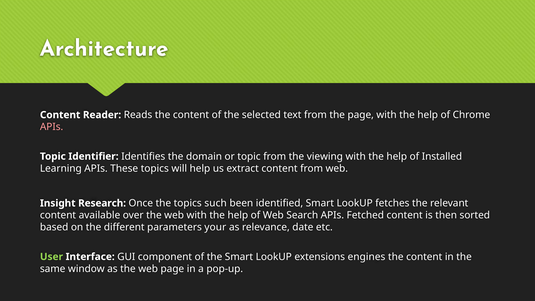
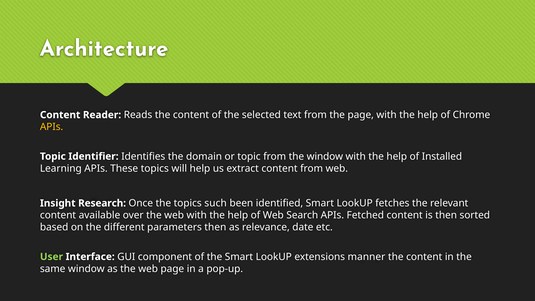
APIs colour: pink -> yellow (52, 127)
the viewing: viewing -> window (325, 156)
parameters your: your -> then (215, 227)
engines: engines -> manner (367, 257)
